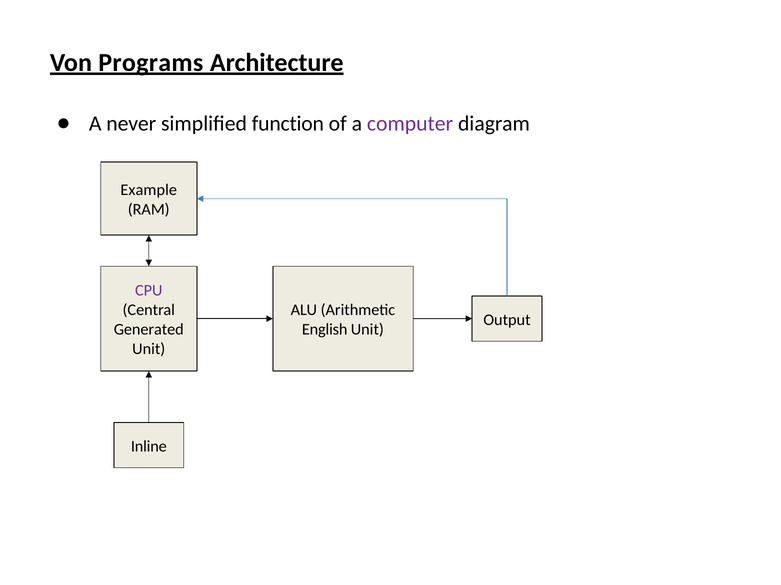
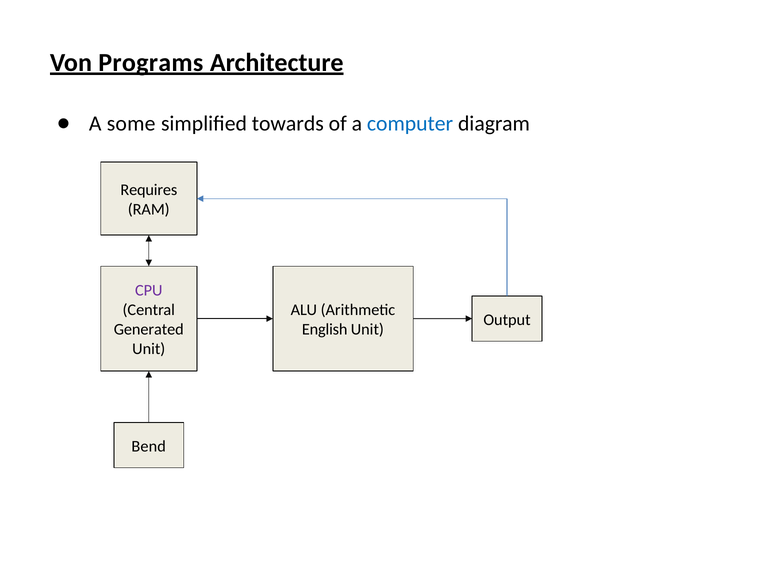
never: never -> some (131, 124)
function: function -> towards (288, 124)
computer colour: purple -> blue (410, 124)
Example: Example -> Requires (149, 190)
Inline: Inline -> Bend (149, 447)
